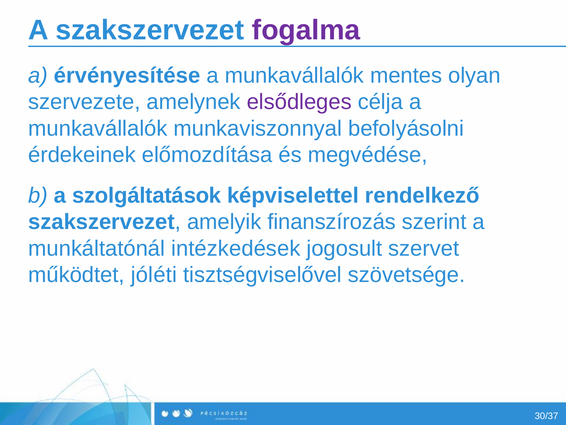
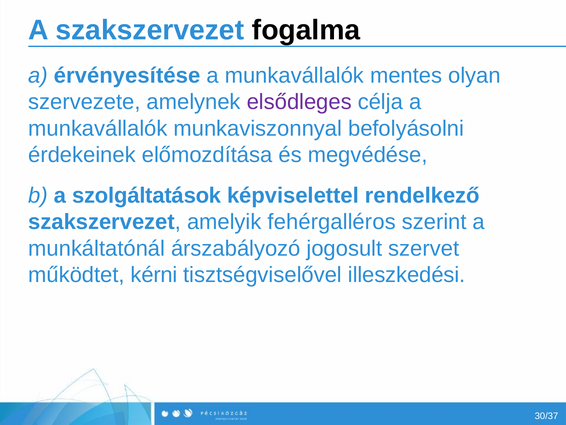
fogalma colour: purple -> black (306, 30)
finanszírozás: finanszírozás -> fehérgalléros (332, 222)
intézkedések: intézkedések -> árszabályozó (236, 248)
jóléti: jóléti -> kérni (154, 275)
szövetsége: szövetsége -> illeszkedési (407, 275)
